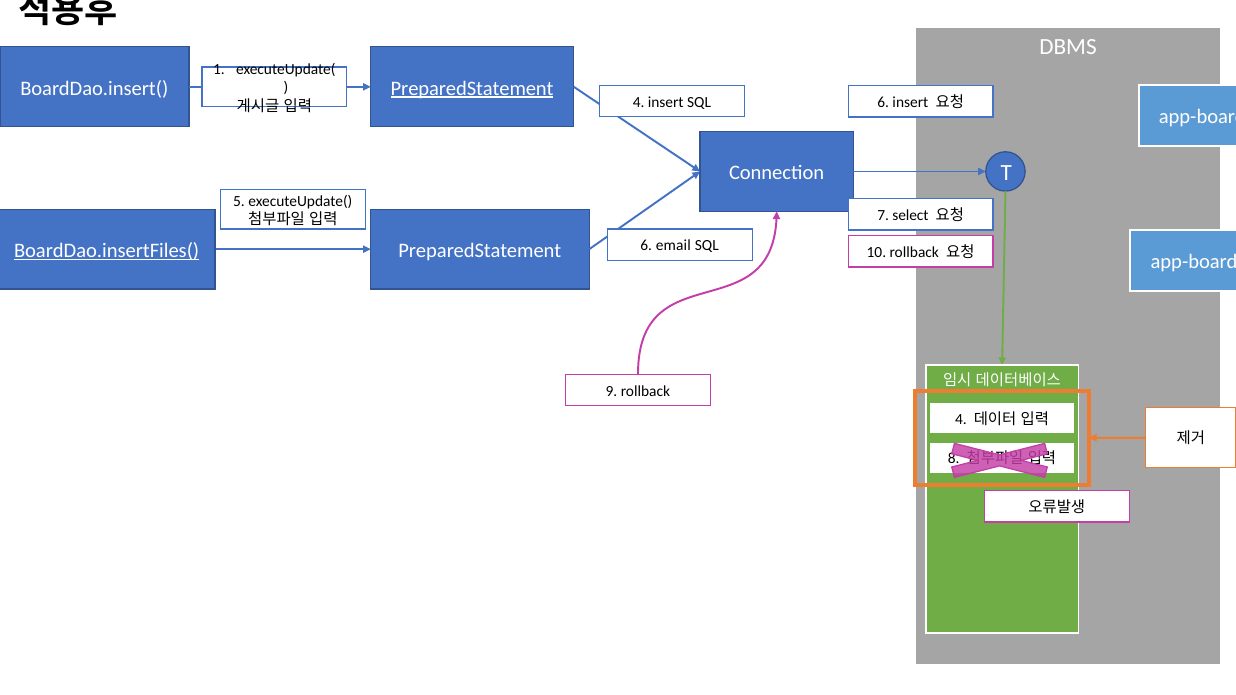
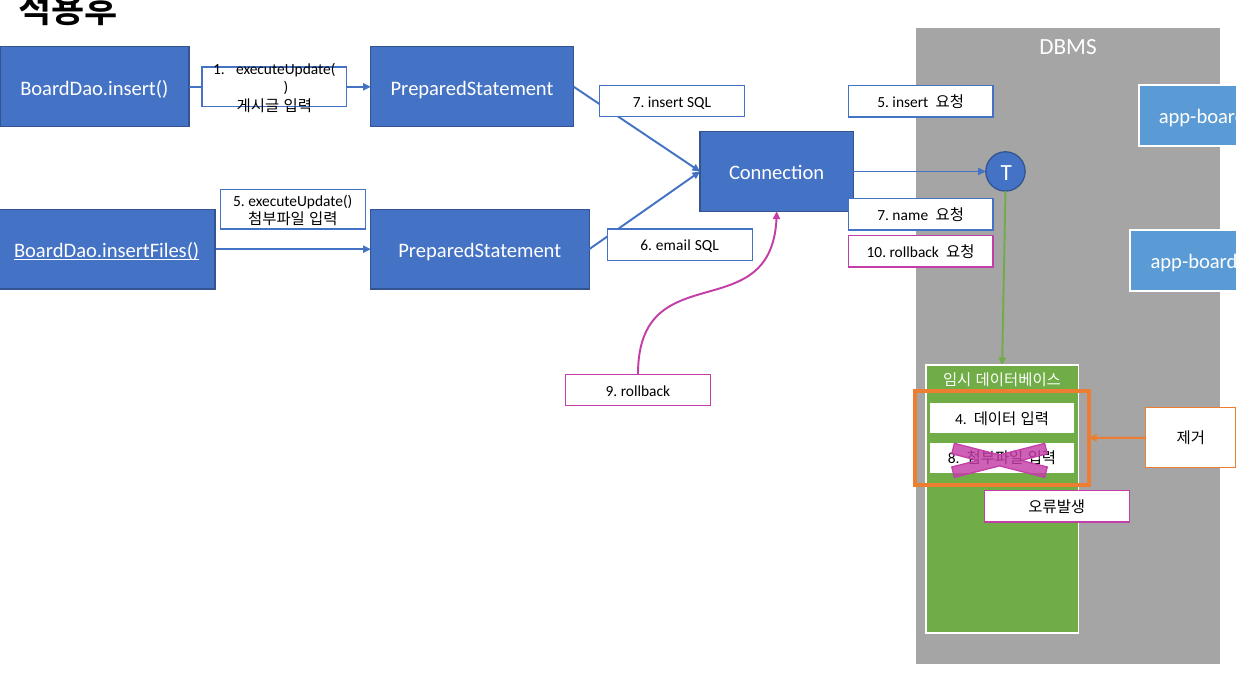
PreparedStatement underline: present -> none (472, 88)
4: 4 -> 7 (639, 102)
SQL 6: 6 -> 5 (883, 103)
select: select -> name (910, 216)
